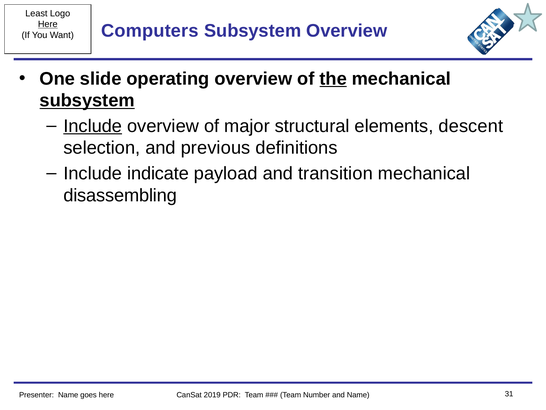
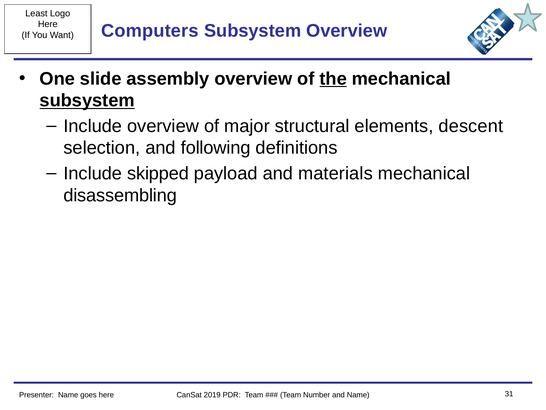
Here underline: present -> none (48, 24)
operating: operating -> assembly (168, 79)
Include underline: present -> none (93, 126)
previous: previous -> following (216, 148)
indicate: indicate -> skipped (158, 173)
transition: transition -> materials (335, 173)
